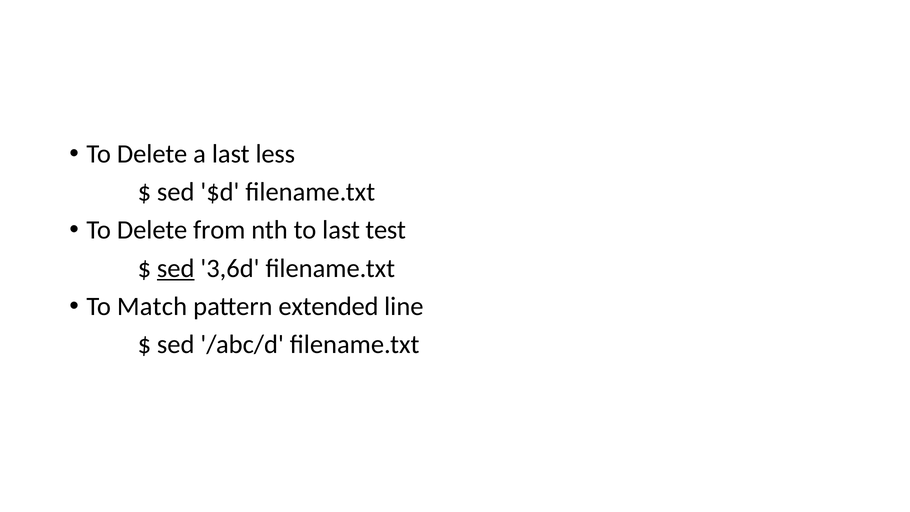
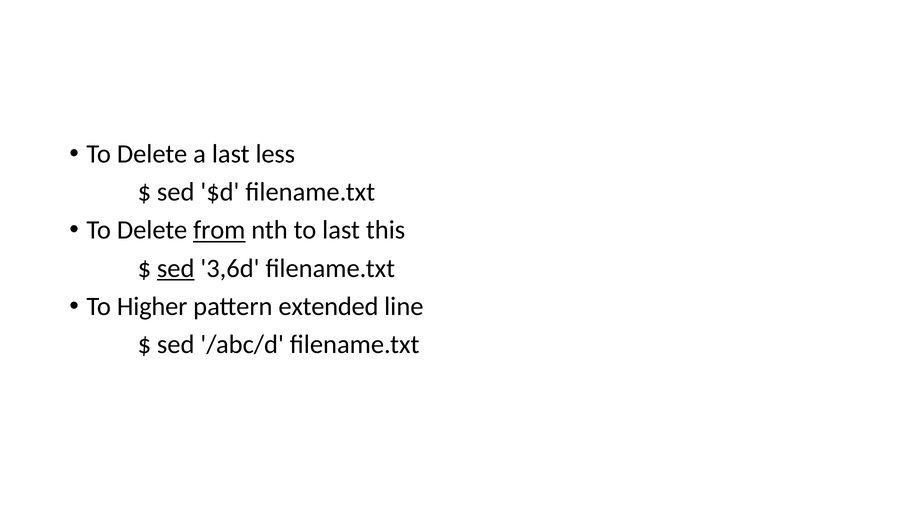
from underline: none -> present (219, 230)
test: test -> this (386, 230)
Match: Match -> Higher (152, 306)
